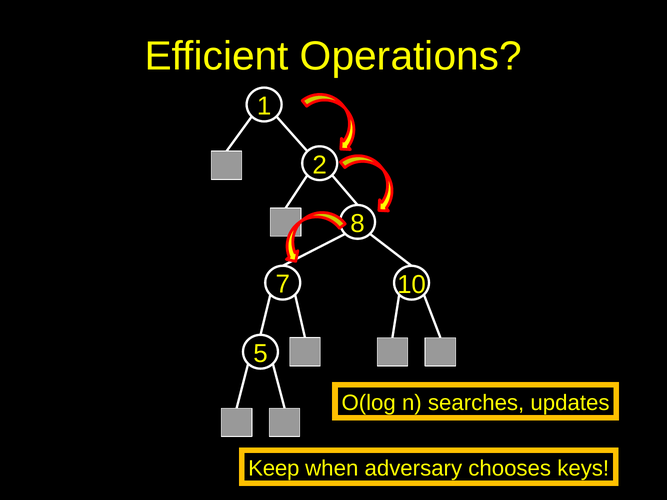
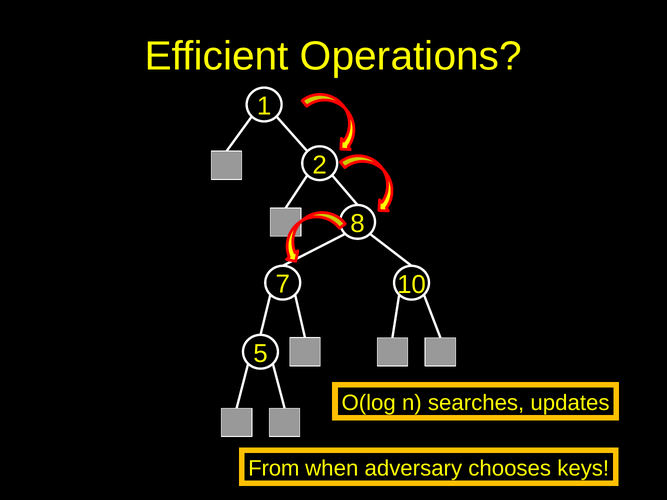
Keep: Keep -> From (274, 469)
